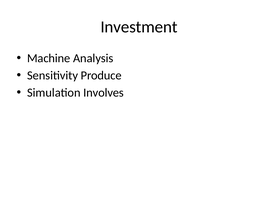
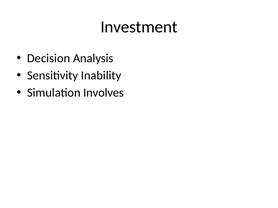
Machine: Machine -> Decision (49, 58)
Produce: Produce -> Inability (101, 76)
